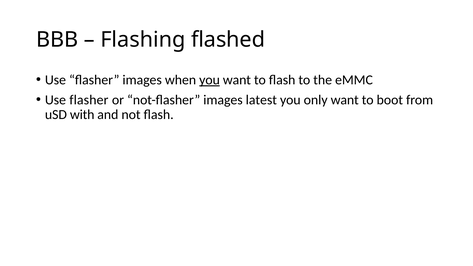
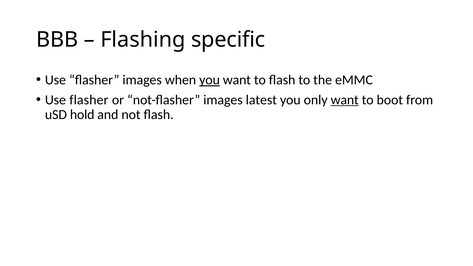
flashed: flashed -> specific (228, 40)
want underline: none -> present (345, 100)
with: with -> hold (82, 115)
